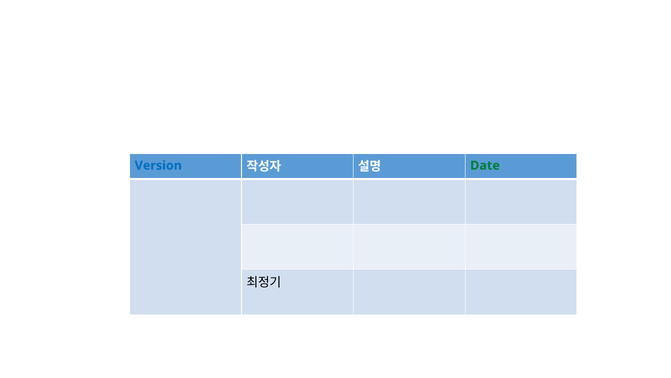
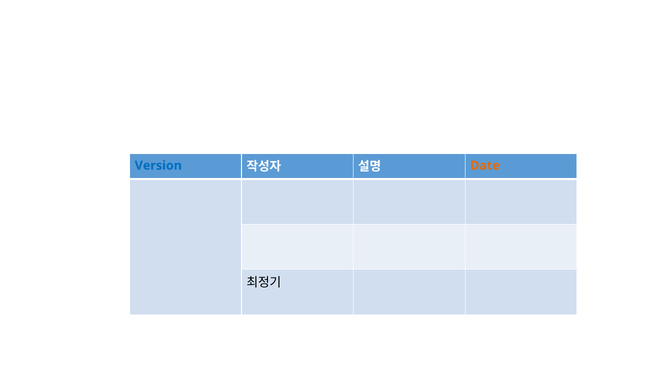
Date colour: green -> orange (485, 165)
